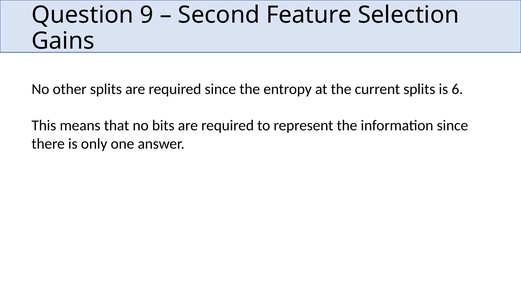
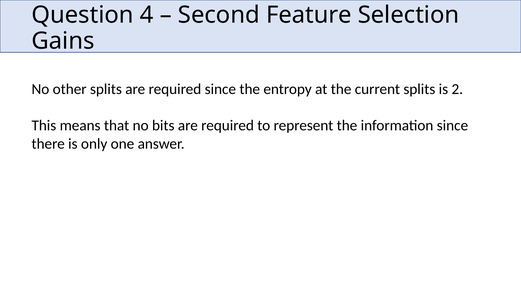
9: 9 -> 4 (147, 15)
6: 6 -> 2 (457, 89)
